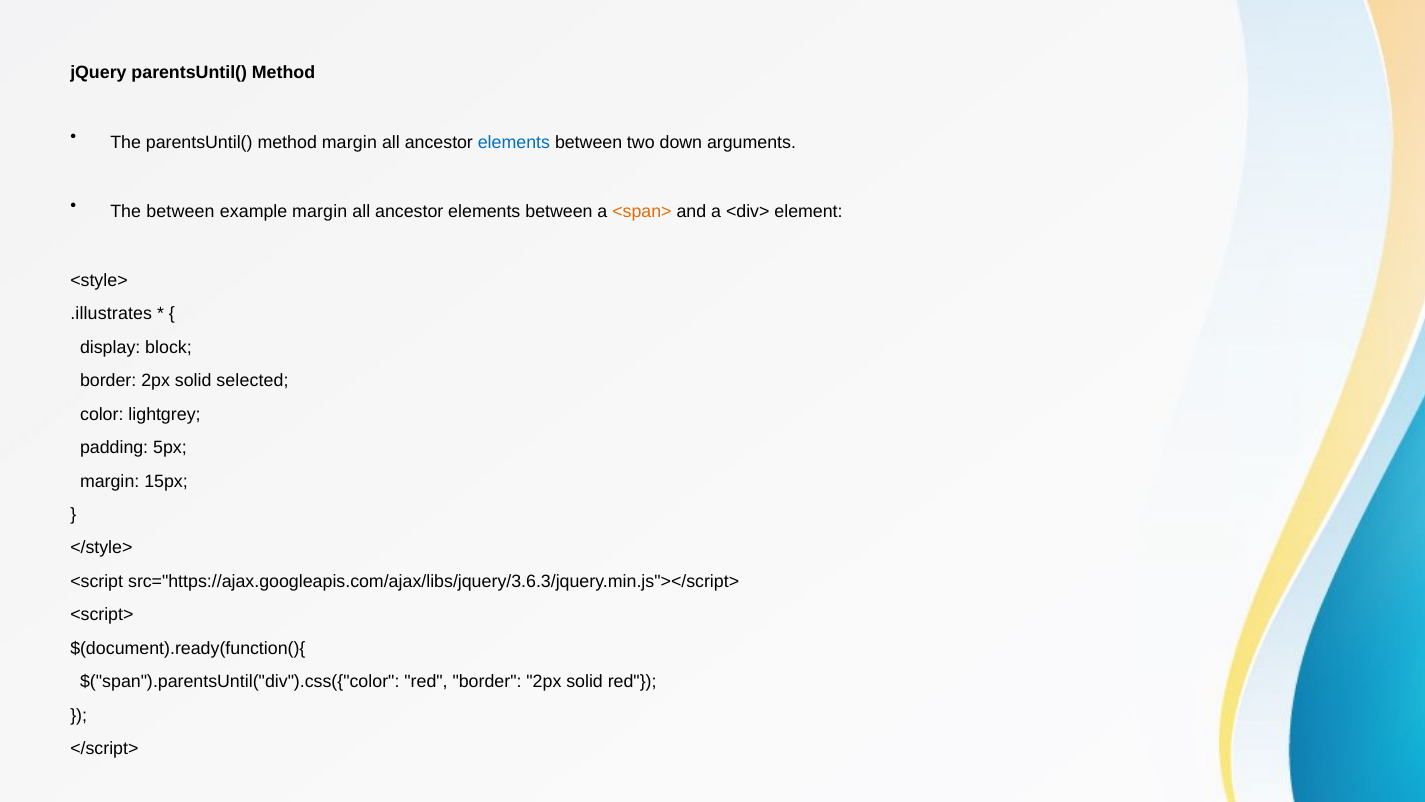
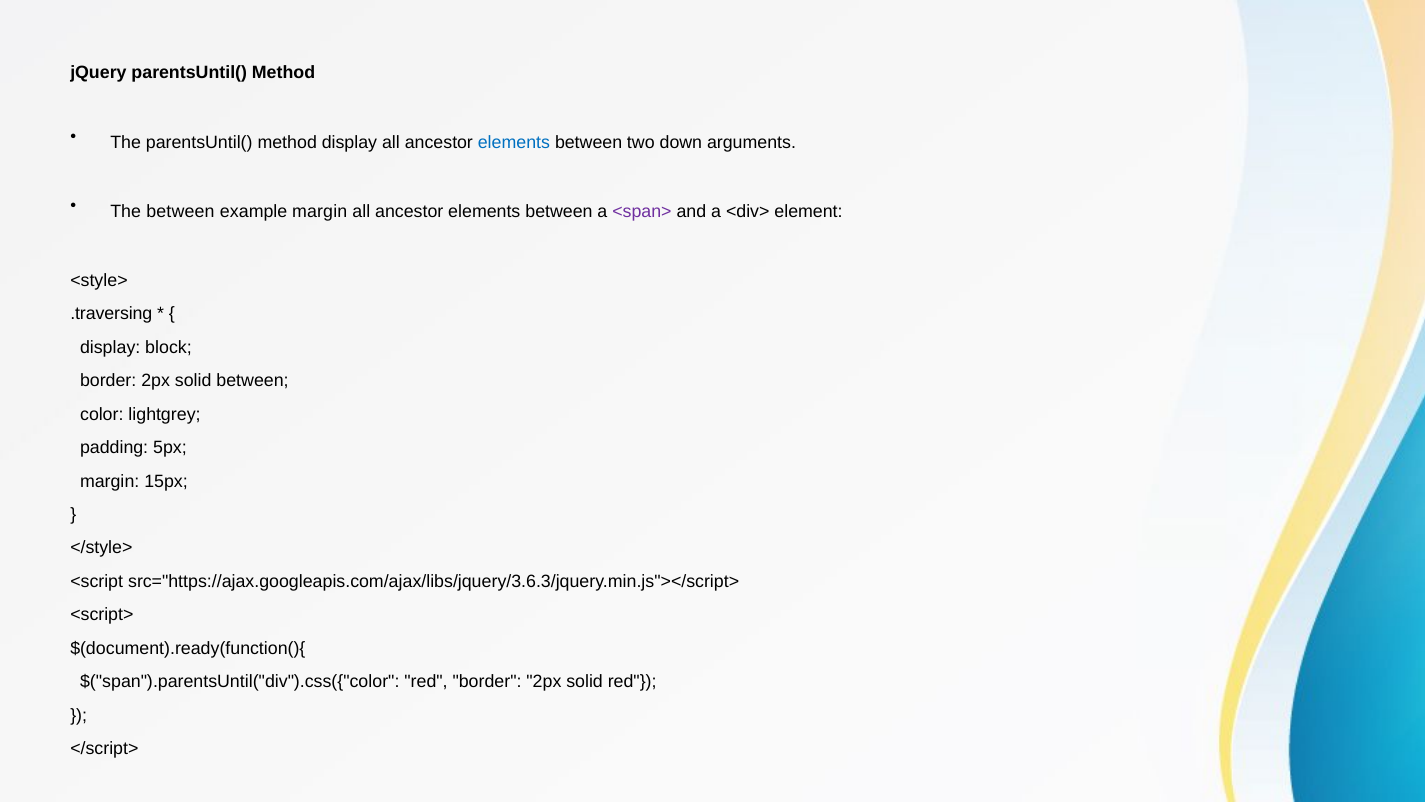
method margin: margin -> display (349, 142)
<span> colour: orange -> purple (642, 211)
.illustrates: .illustrates -> .traversing (111, 314)
solid selected: selected -> between (253, 381)
